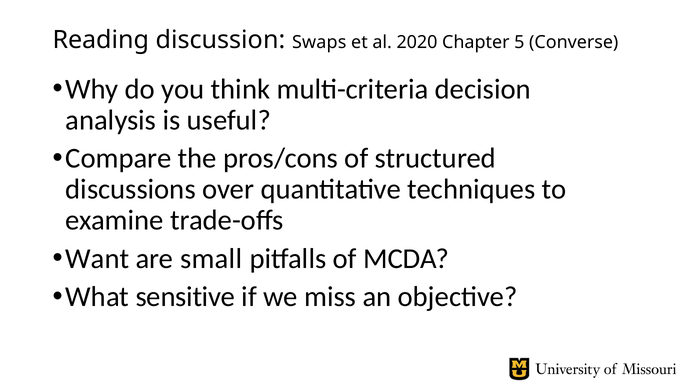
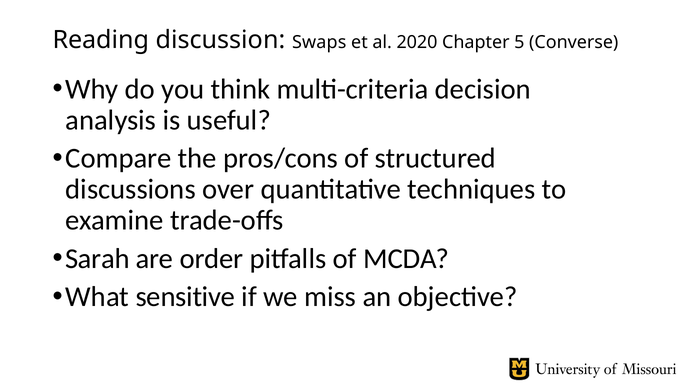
Want: Want -> Sarah (97, 258)
small: small -> order (211, 258)
